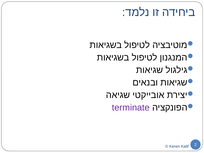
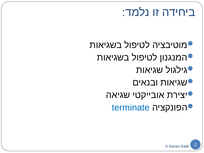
terminate colour: purple -> blue (131, 108)
